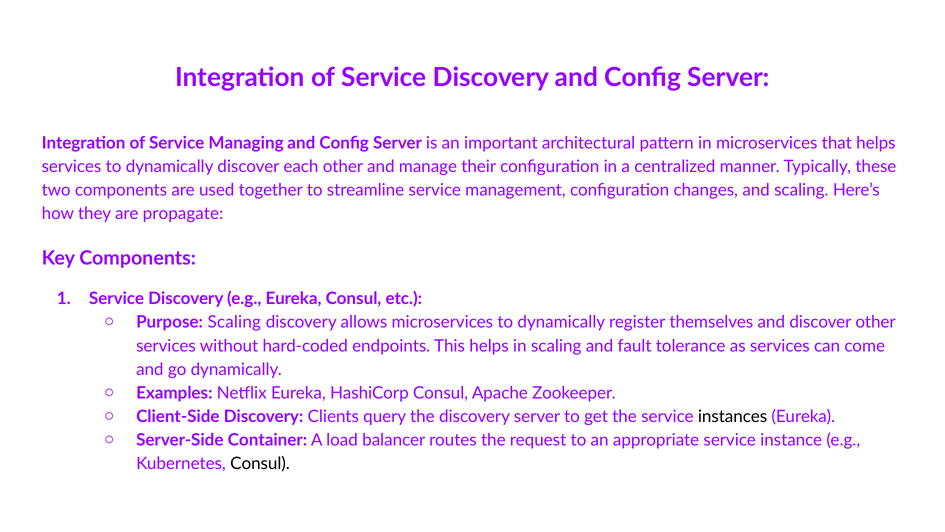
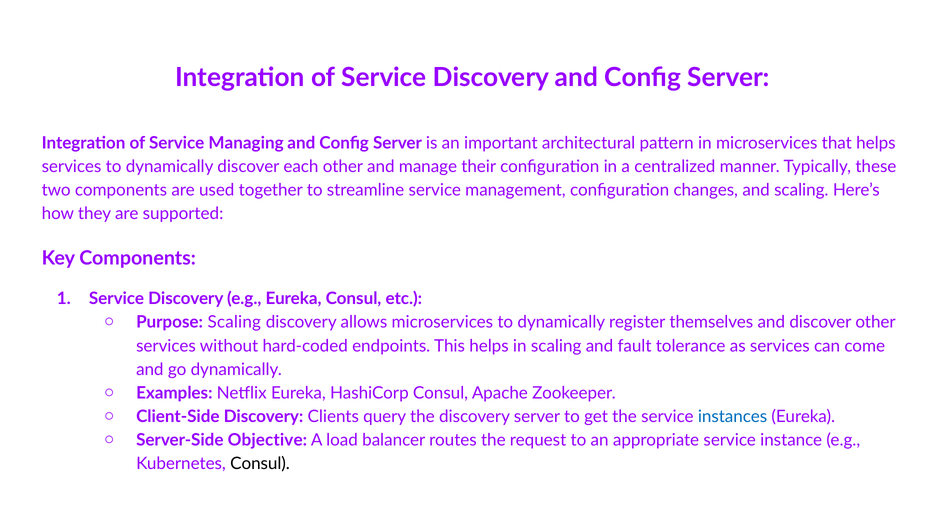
propagate: propagate -> supported (183, 214)
instances colour: black -> blue (733, 416)
Container: Container -> Objective (267, 440)
